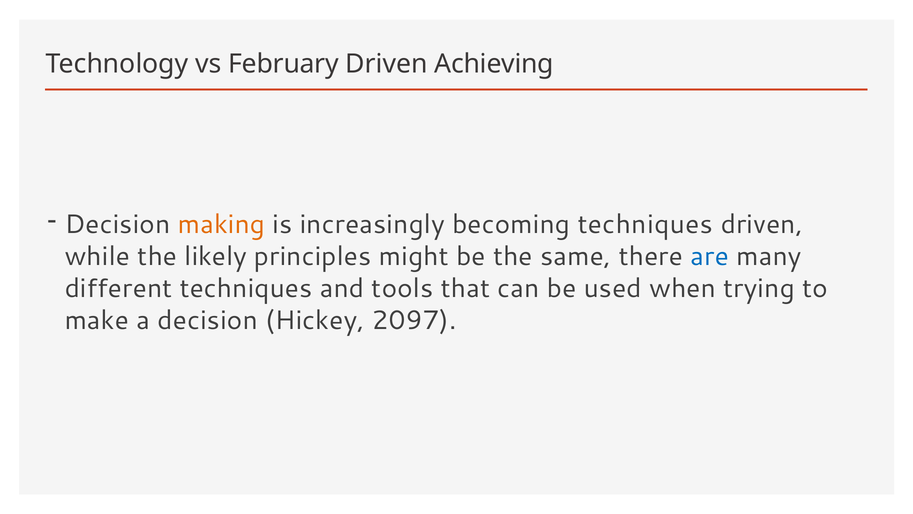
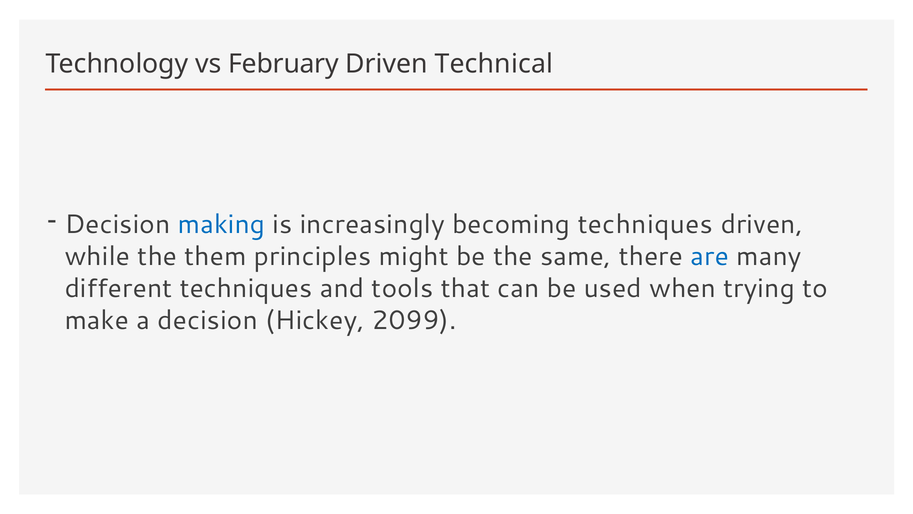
Achieving: Achieving -> Technical (494, 64)
making colour: orange -> blue (221, 224)
likely: likely -> them (216, 256)
2097: 2097 -> 2099 (414, 320)
